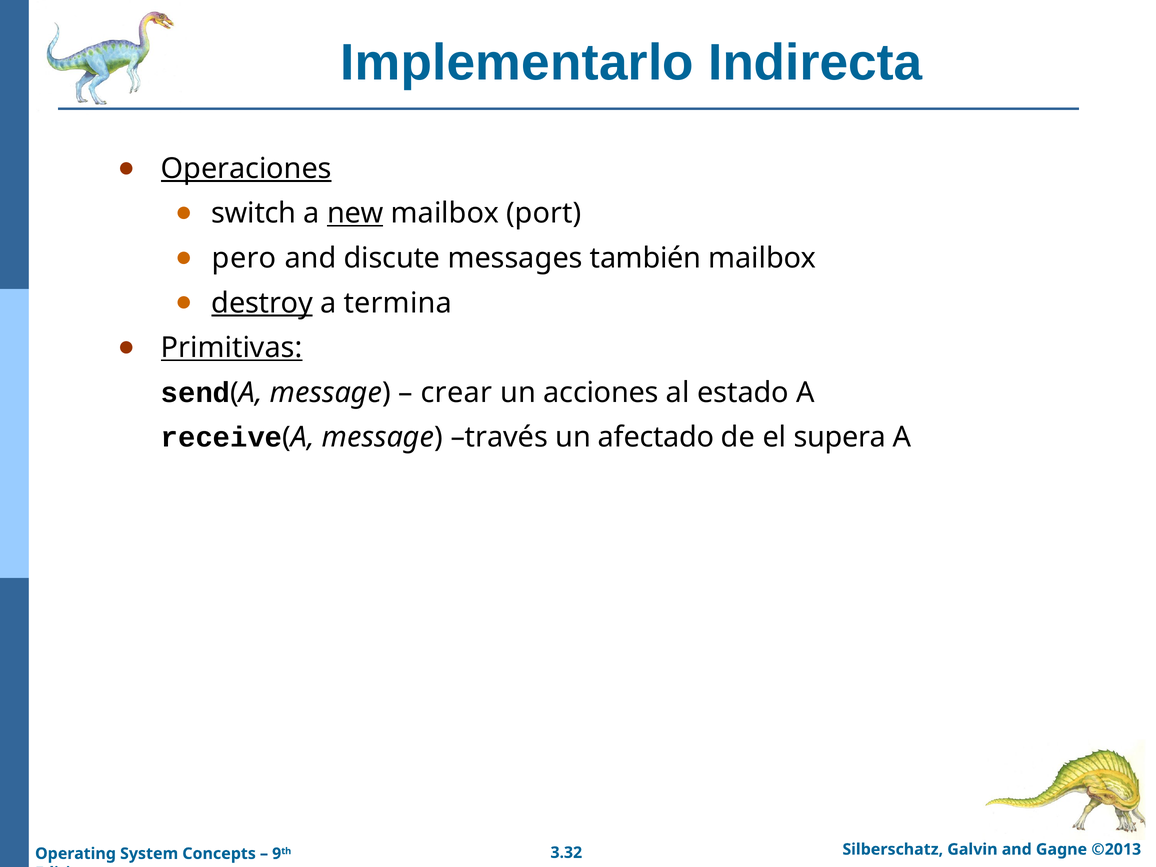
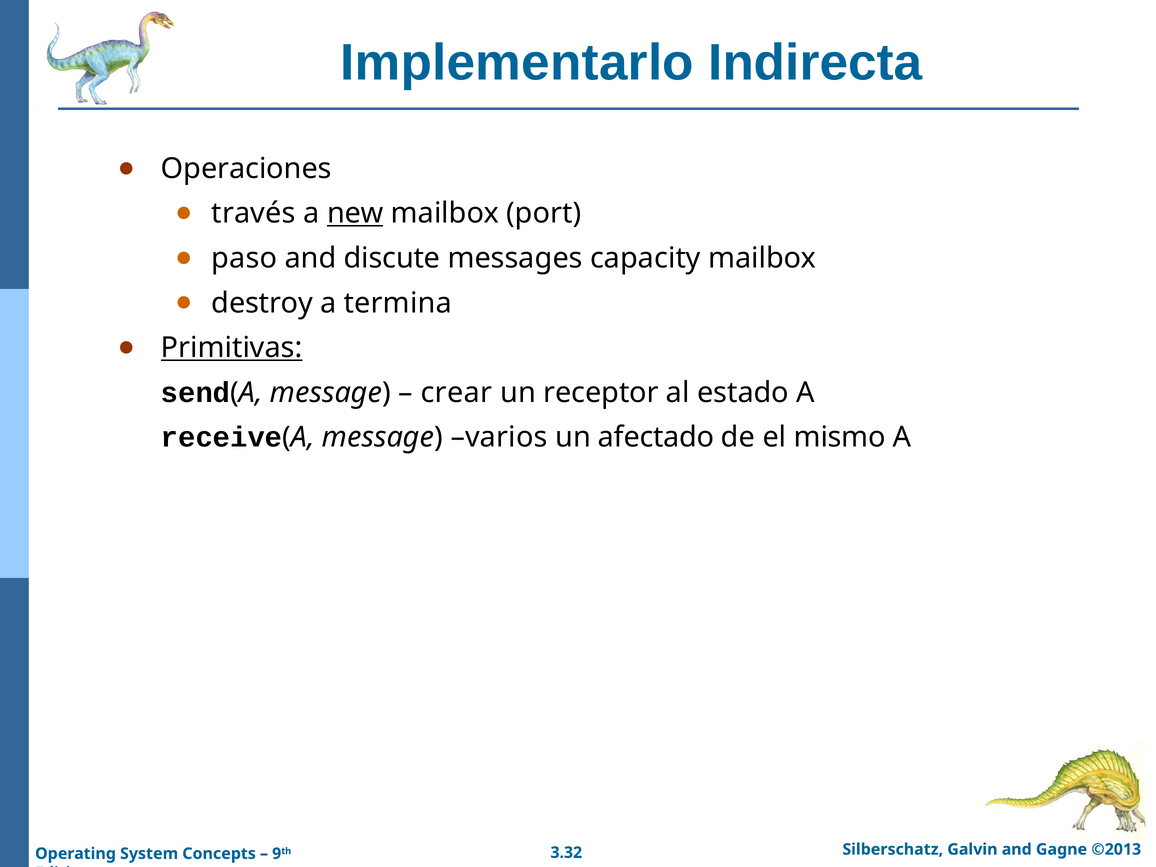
Operaciones underline: present -> none (246, 169)
switch: switch -> través (254, 213)
pero: pero -> paso (244, 258)
también: también -> capacity (645, 258)
destroy underline: present -> none (262, 303)
acciones: acciones -> receptor (601, 393)
través: través -> varios (499, 437)
supera: supera -> mismo (840, 437)
